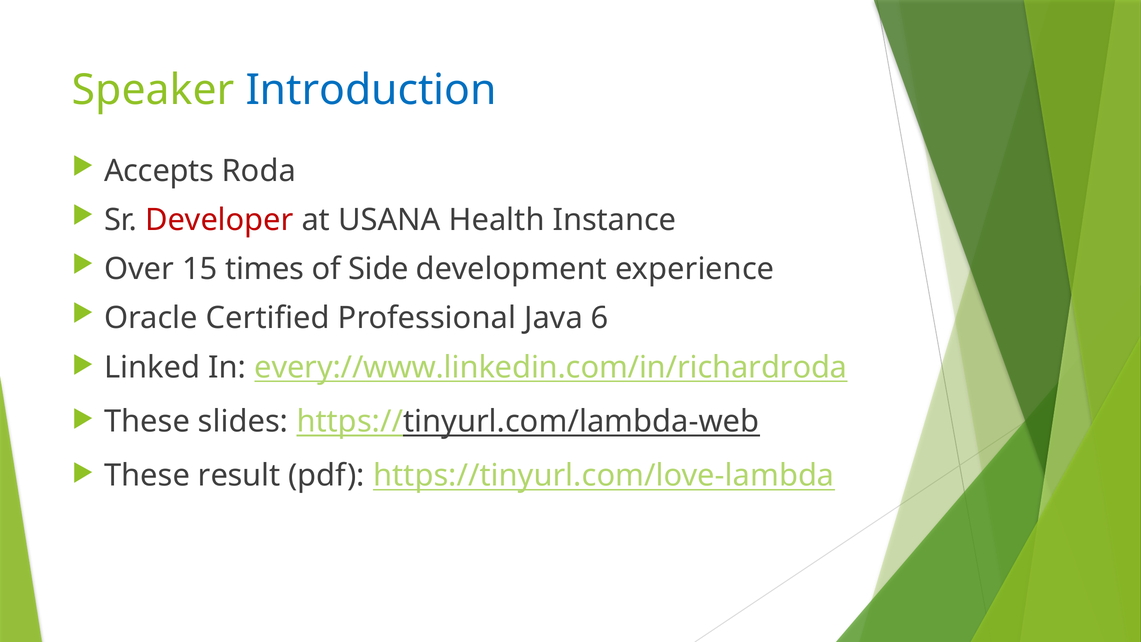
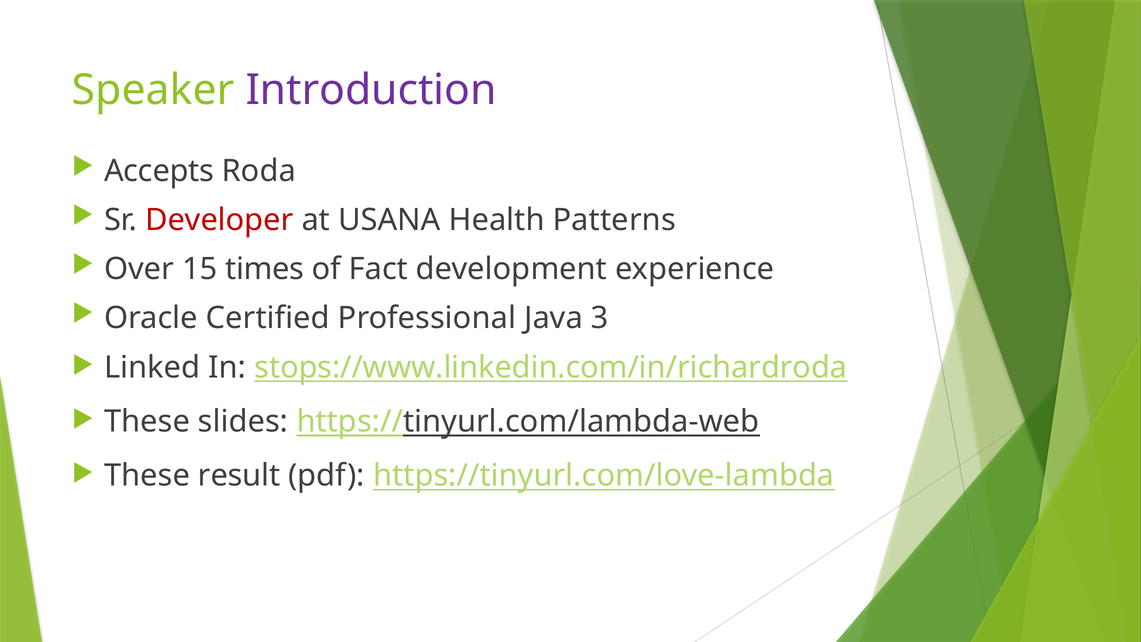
Introduction colour: blue -> purple (371, 90)
Instance: Instance -> Patterns (614, 220)
Side: Side -> Fact (378, 269)
6: 6 -> 3 (600, 318)
every://www.linkedin.com/in/richardroda: every://www.linkedin.com/in/richardroda -> stops://www.linkedin.com/in/richardroda (551, 367)
